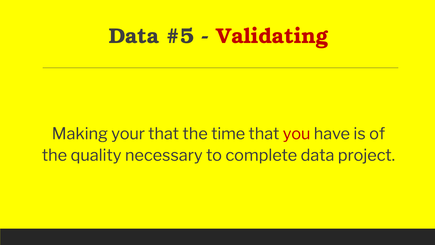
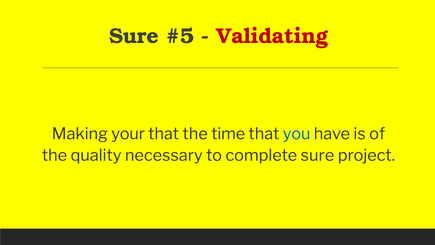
Data: Data -> Sure (134, 36)
you colour: red -> blue (297, 134)
complete data: data -> sure (317, 155)
